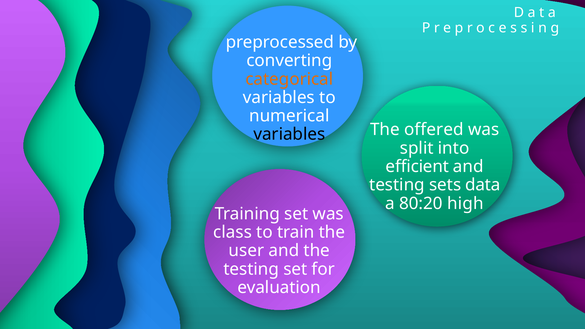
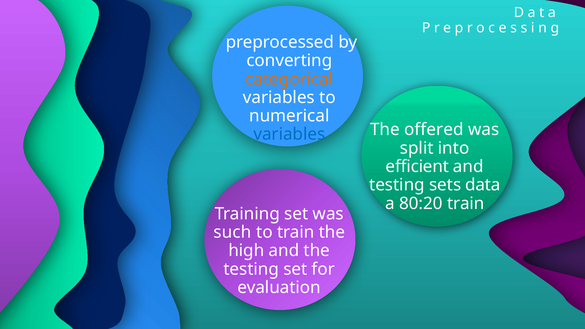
variables colour: black -> blue (289, 134)
80:20 high: high -> train (466, 203)
class: class -> such (232, 232)
user: user -> high (246, 251)
